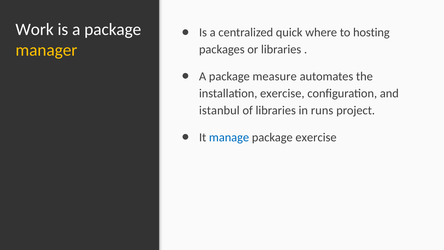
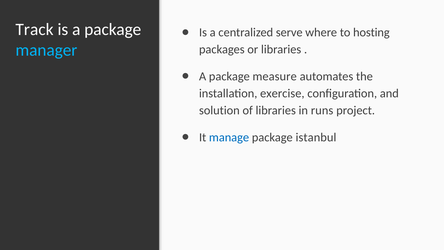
Work: Work -> Track (35, 29)
quick: quick -> serve (289, 32)
manager colour: yellow -> light blue (46, 50)
istanbul: istanbul -> solution (219, 110)
package exercise: exercise -> istanbul (316, 137)
